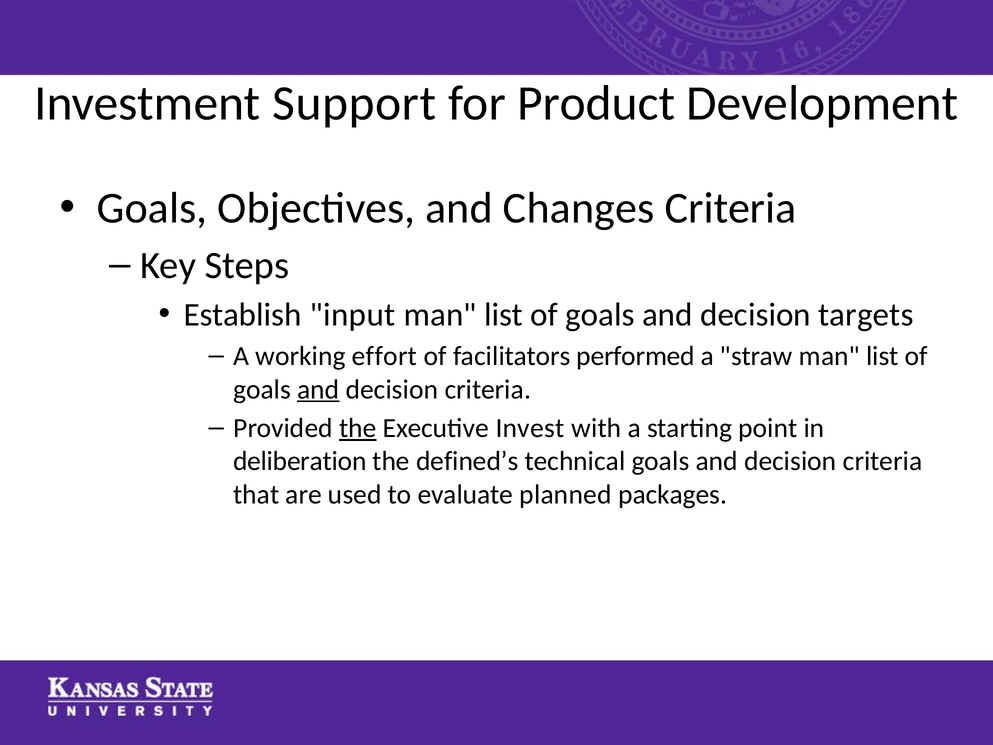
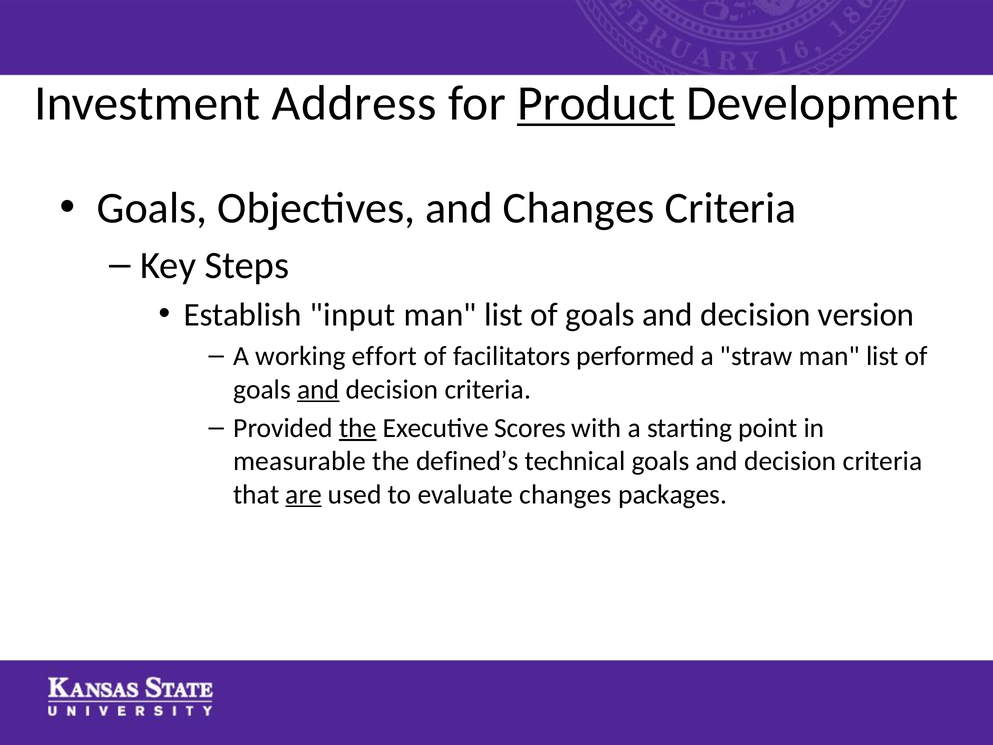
Support: Support -> Address (354, 103)
Product underline: none -> present (596, 103)
targets: targets -> version (866, 315)
Invest: Invest -> Scores (530, 428)
deliberation: deliberation -> measurable (300, 461)
are underline: none -> present (304, 494)
evaluate planned: planned -> changes (565, 494)
